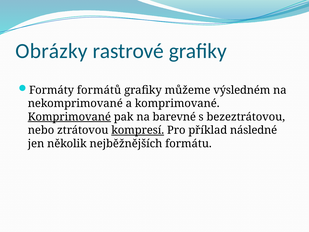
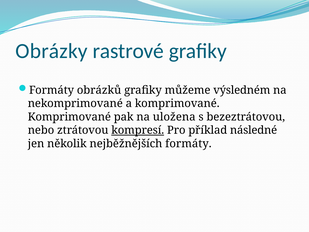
formátů: formátů -> obrázků (99, 90)
Komprimované underline: present -> none (69, 117)
barevné: barevné -> uložena (174, 117)
nejběžnějších formátu: formátu -> formáty (188, 144)
